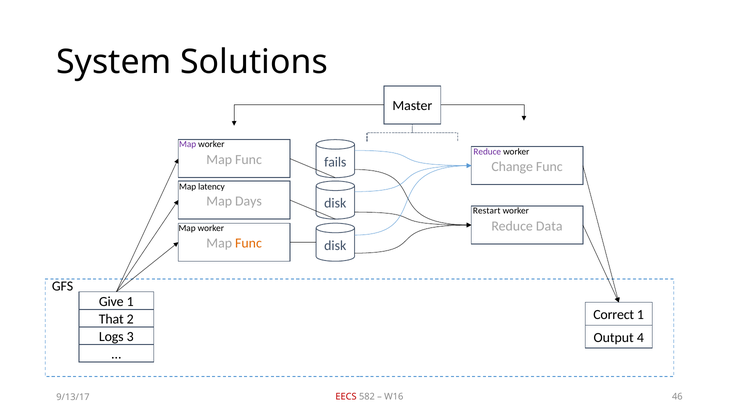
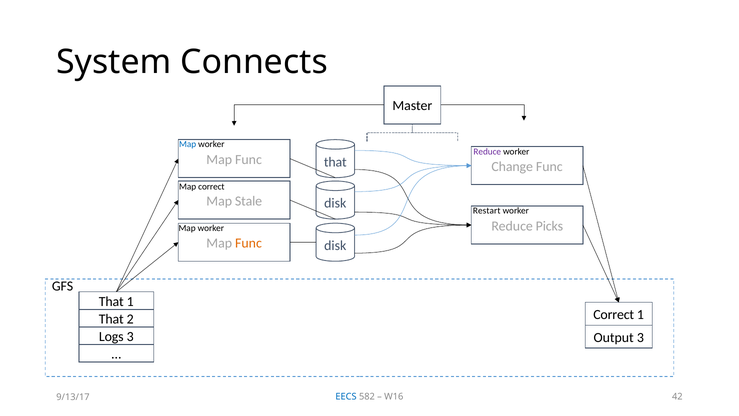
Solutions: Solutions -> Connects (254, 62)
Map colour: purple -> blue (188, 144)
Func fails: fails -> that (335, 162)
Map latency: latency -> correct (211, 186)
Days: Days -> Stale (249, 201)
Data: Data -> Picks (549, 226)
Give: Give -> That (111, 301)
Output 4: 4 -> 3 (640, 337)
EECS colour: red -> blue (346, 396)
46: 46 -> 42 (677, 396)
